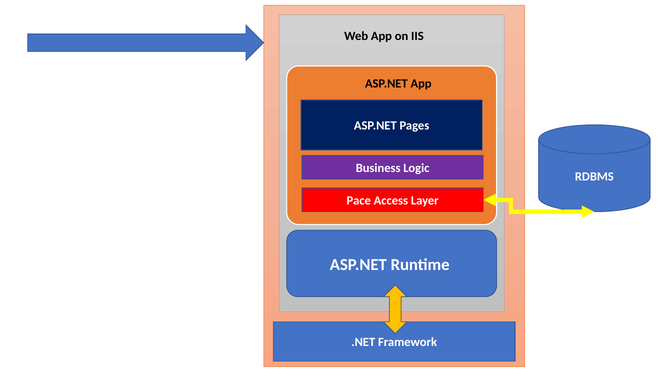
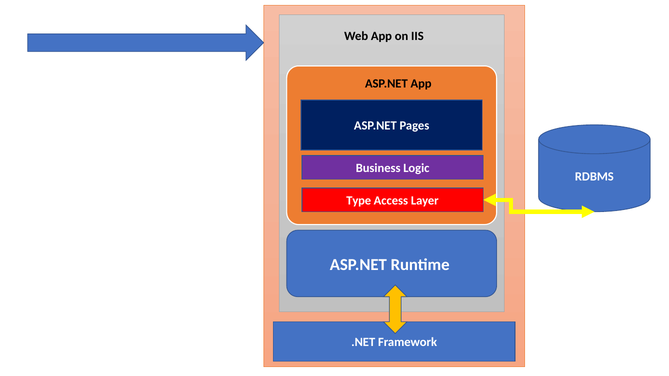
Pace: Pace -> Type (359, 201)
